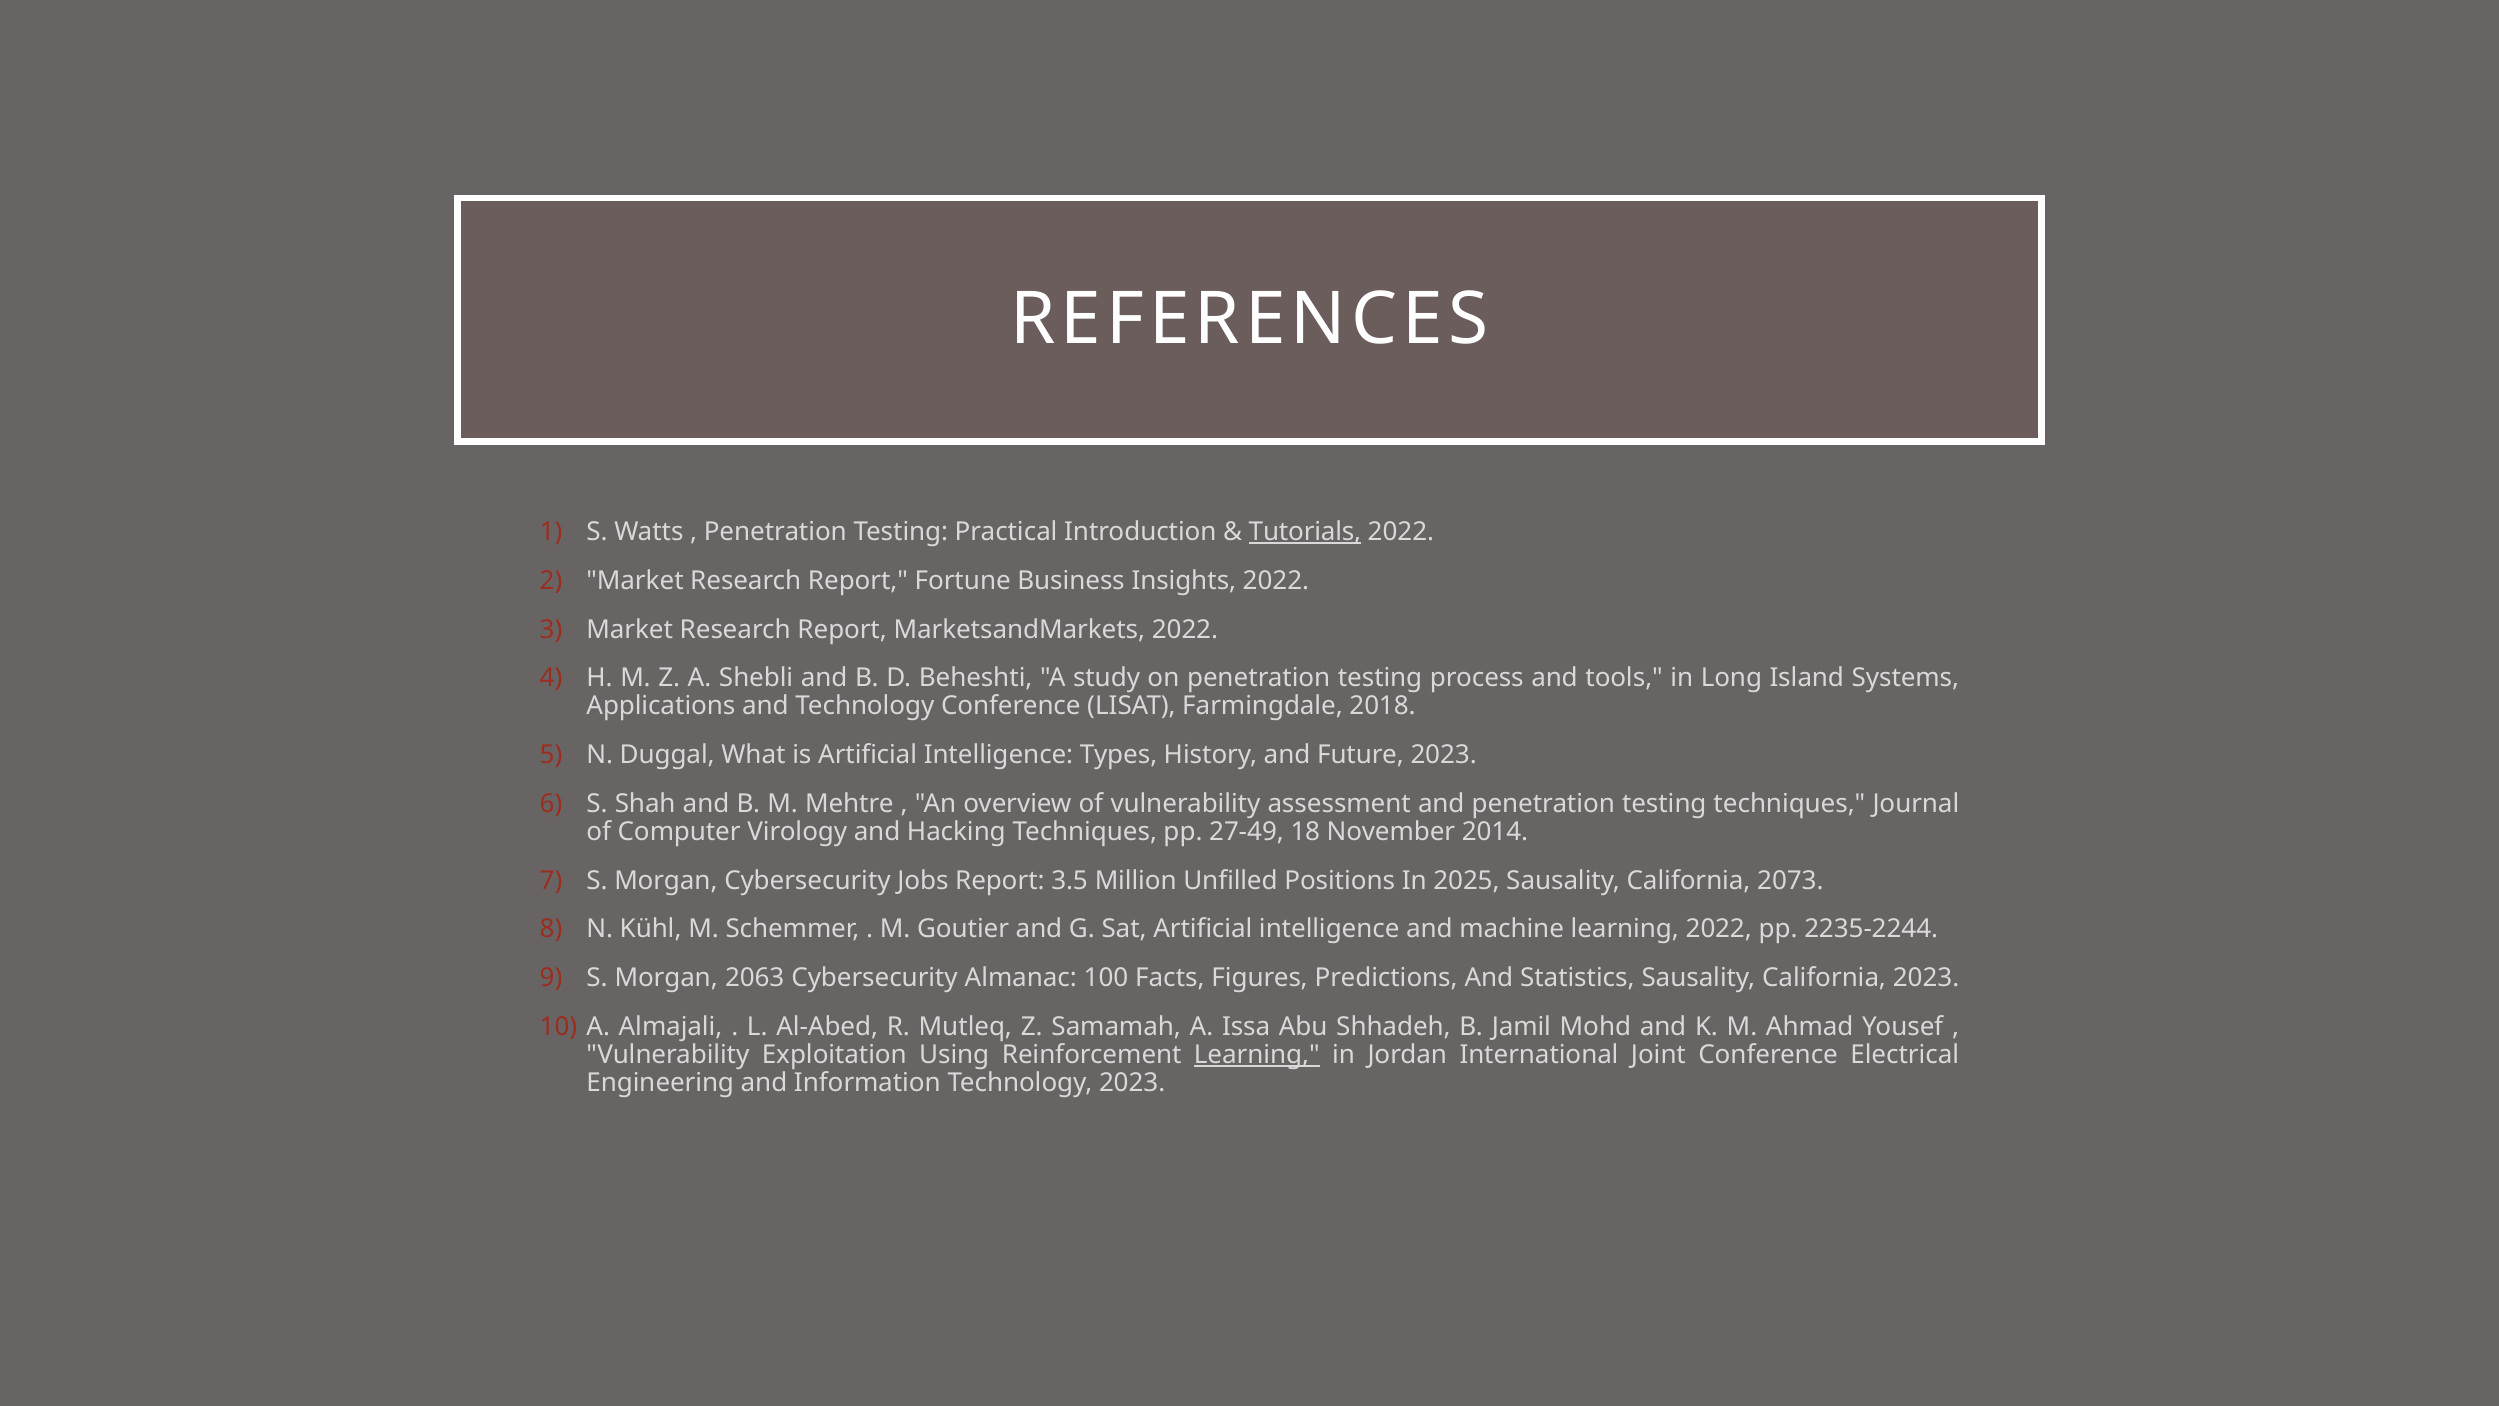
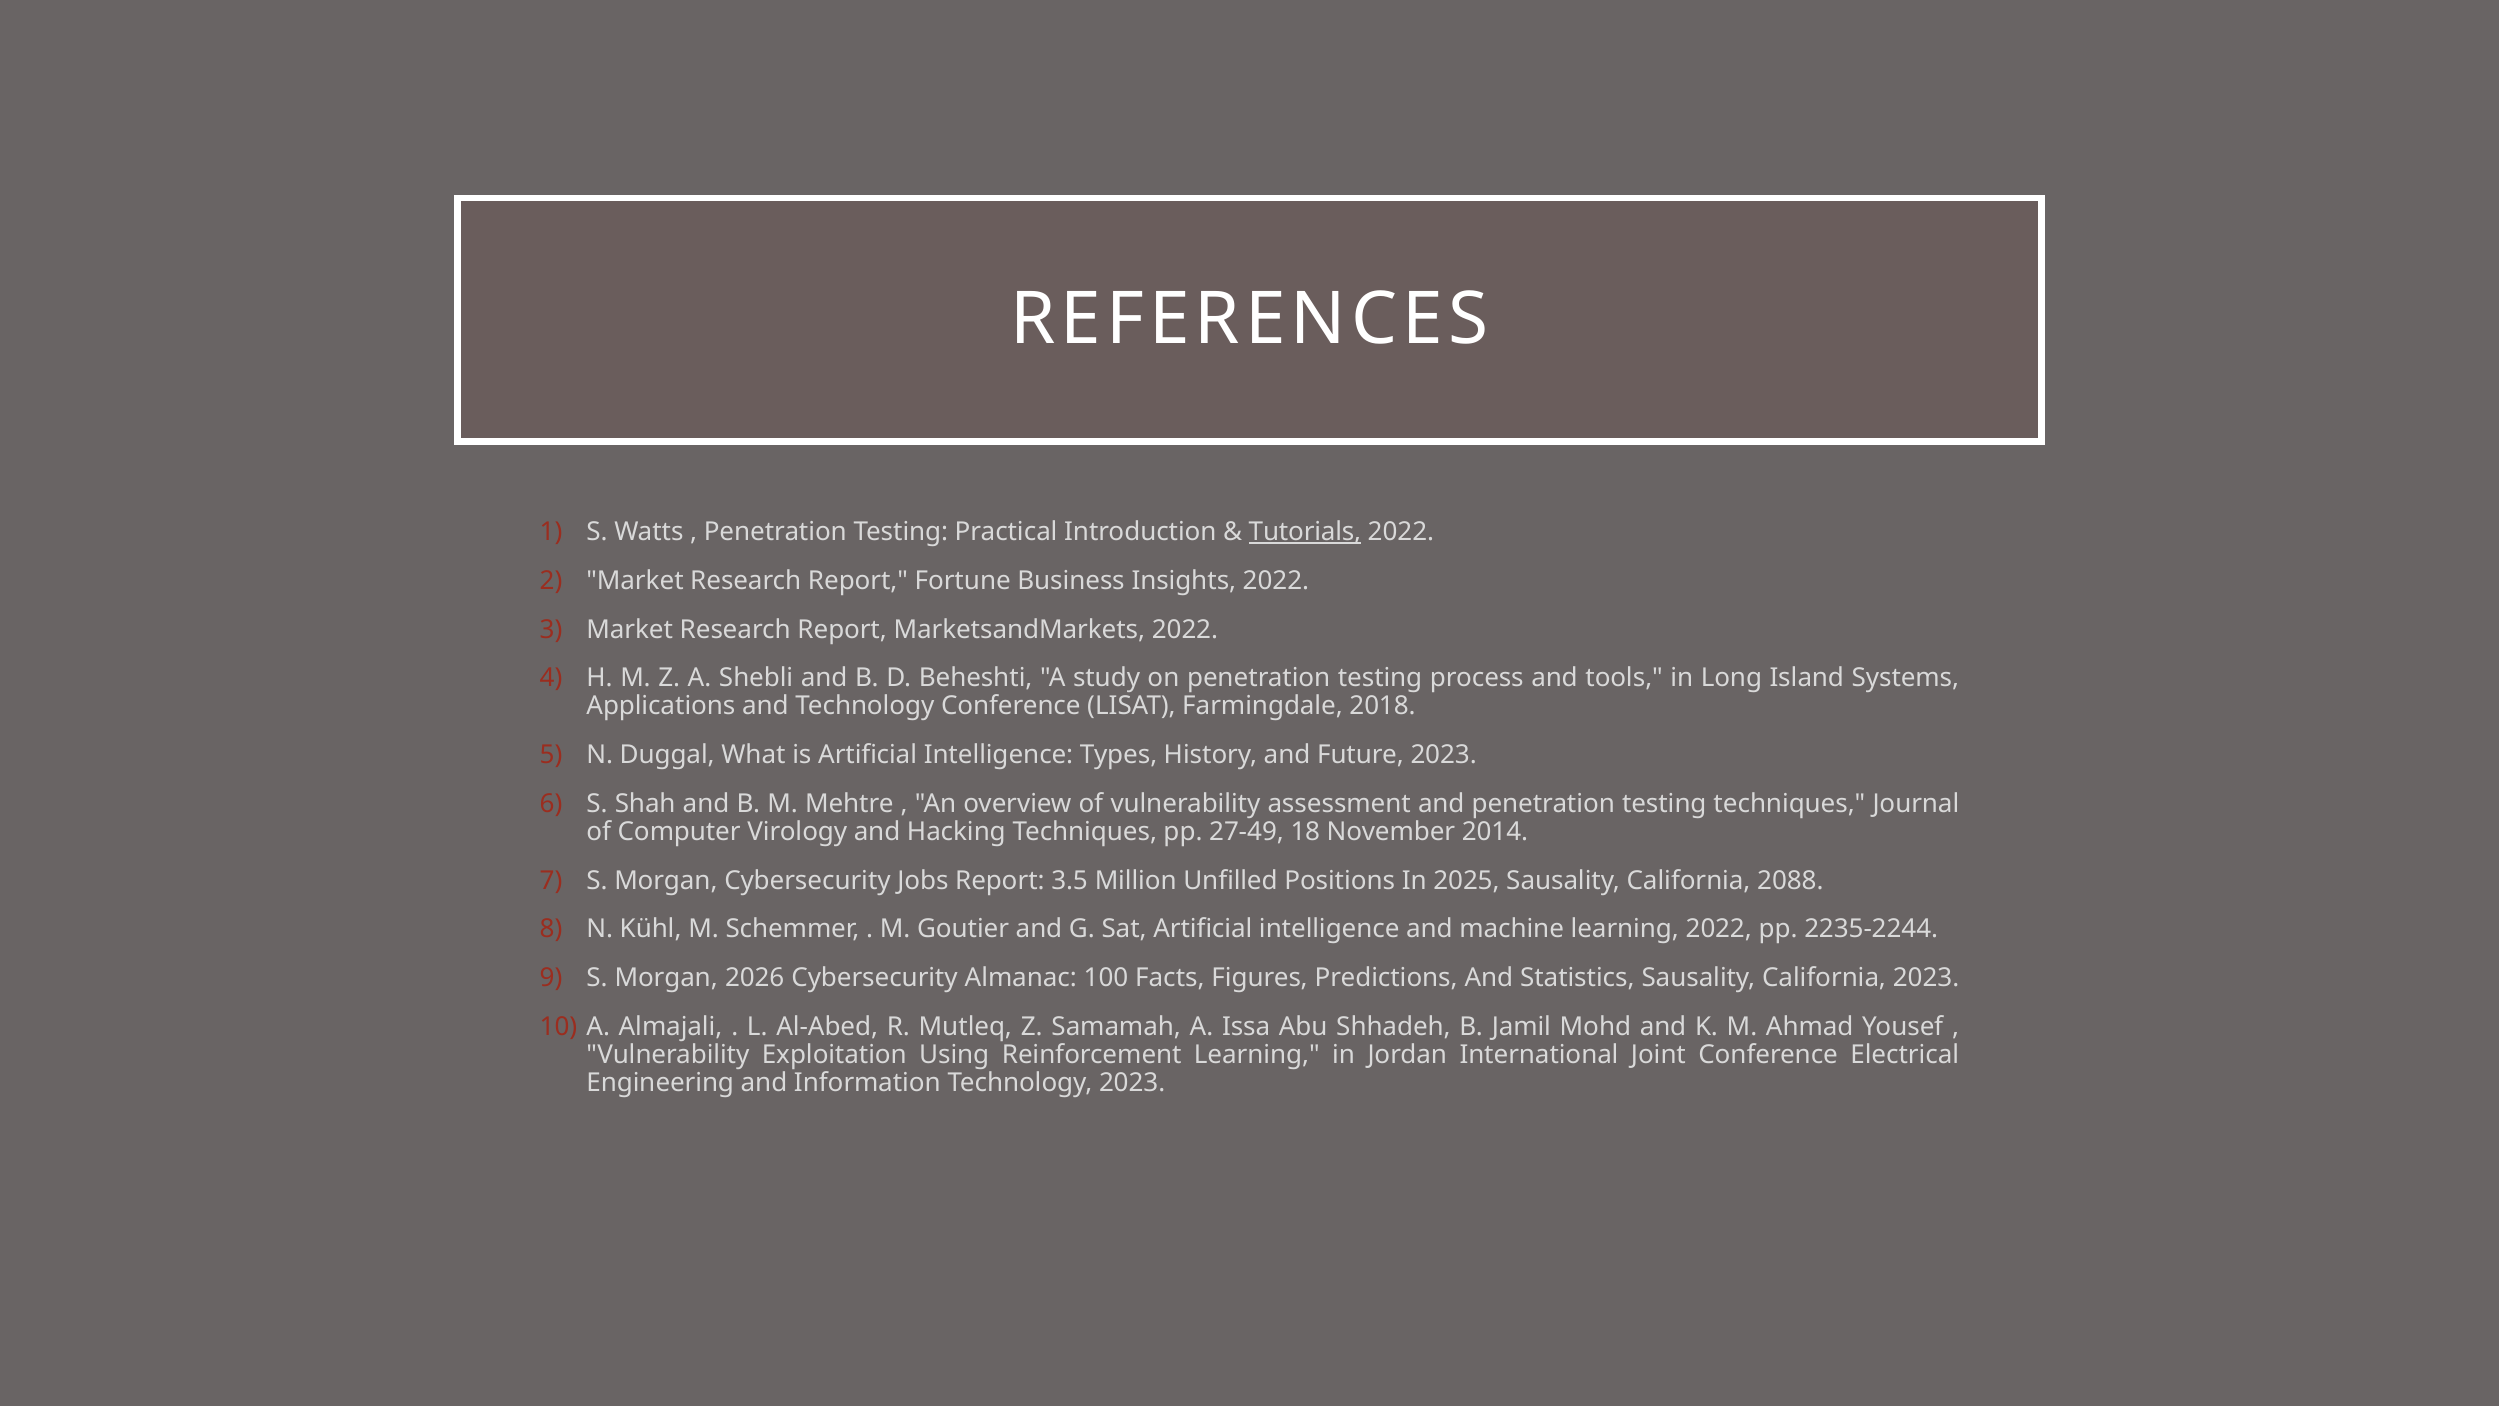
2073: 2073 -> 2088 (1790, 880)
2063: 2063 -> 2026 (755, 978)
Learning underline: present -> none (1257, 1055)
